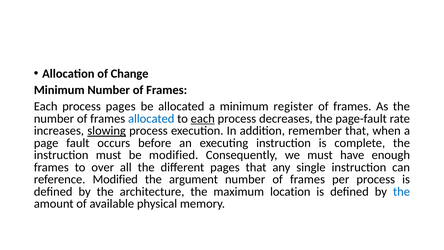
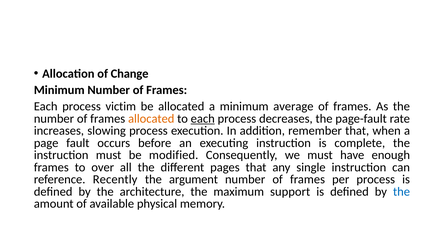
process pages: pages -> victim (121, 106)
register: register -> average (293, 106)
allocated colour: blue -> orange (151, 119)
slowing underline: present -> none (107, 131)
reference Modified: Modified -> Recently (115, 179)
location: location -> support (290, 191)
